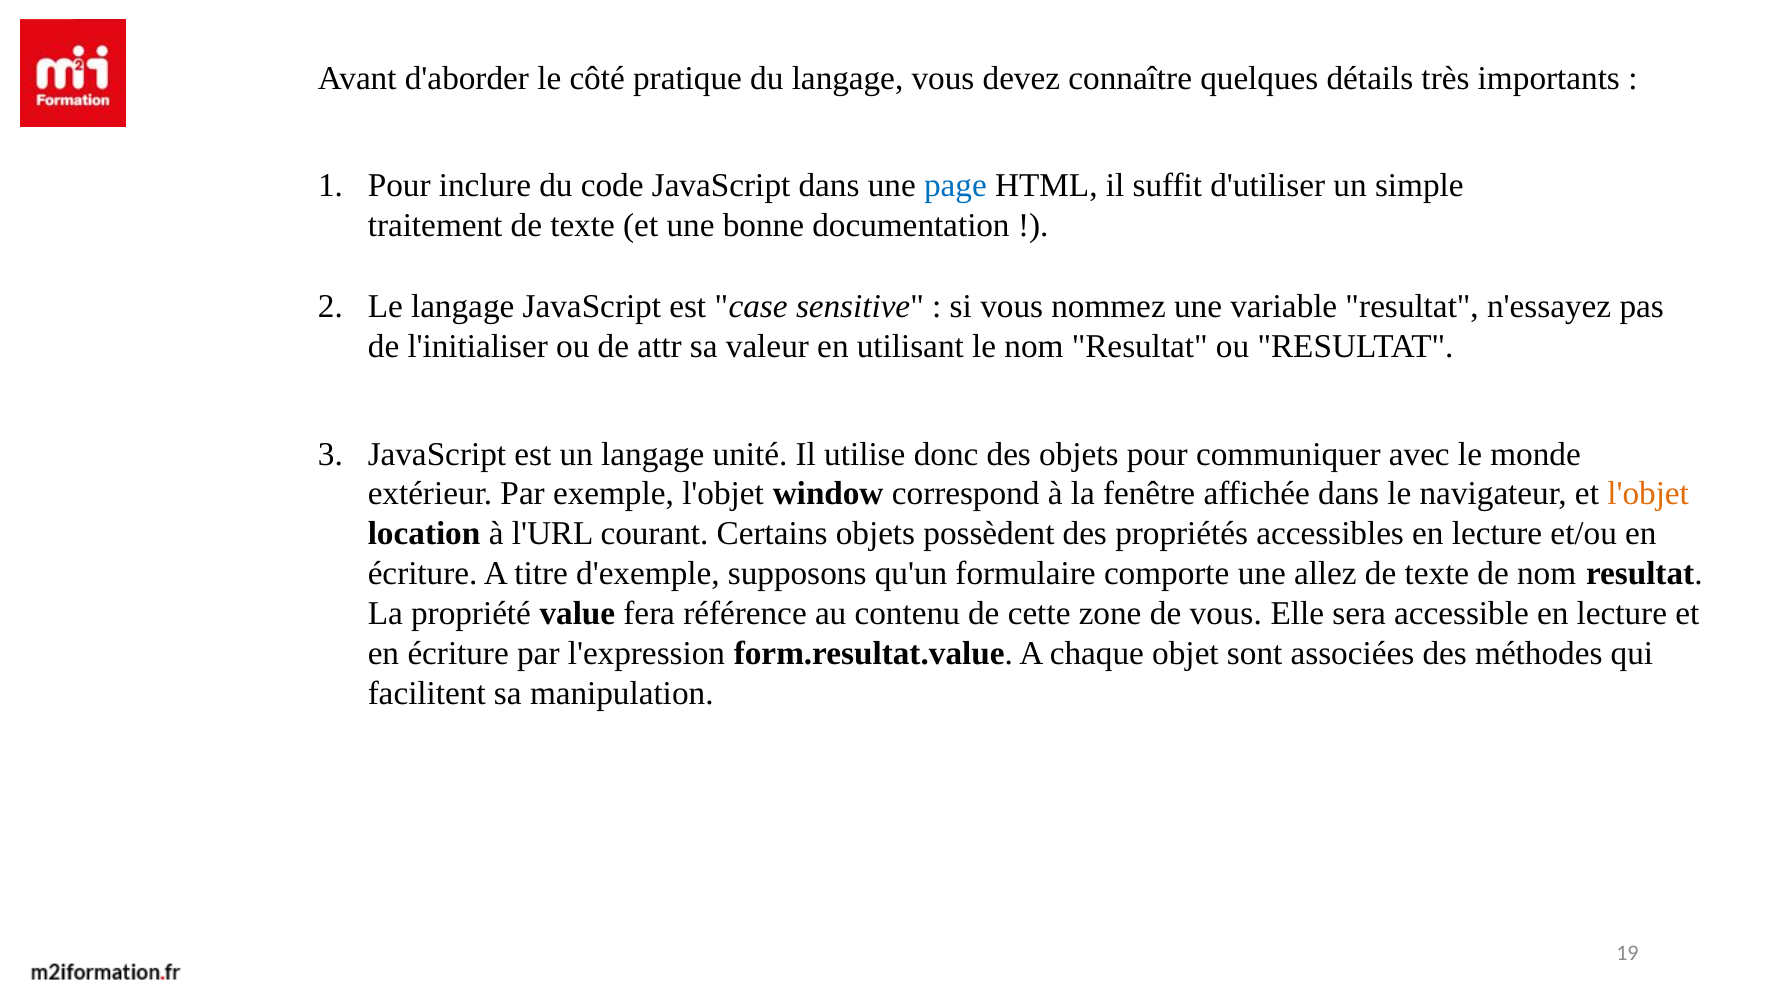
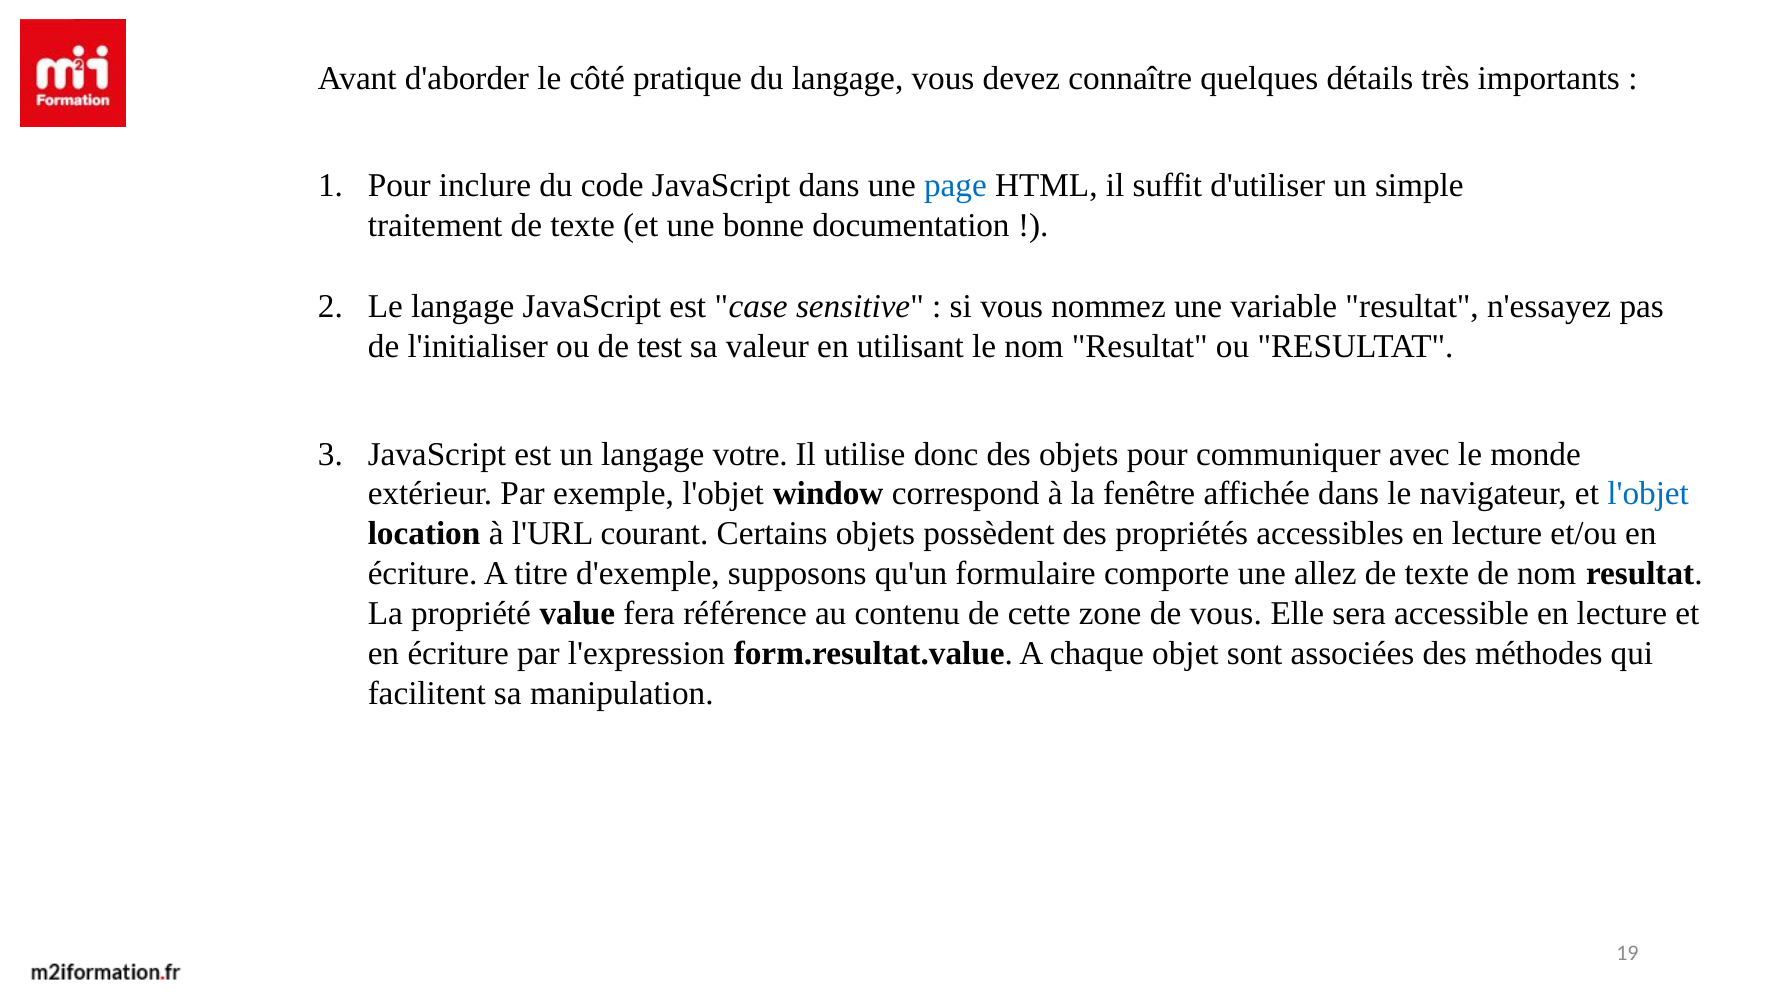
attr: attr -> test (660, 347)
unité: unité -> votre (750, 454)
l'objet colour: orange -> blue (1648, 494)
